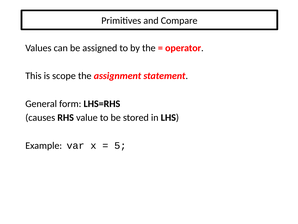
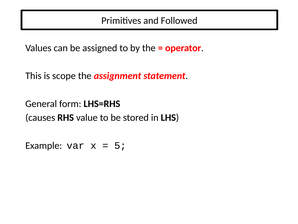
Compare: Compare -> Followed (179, 21)
